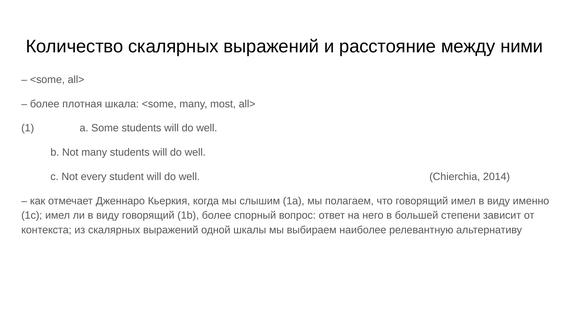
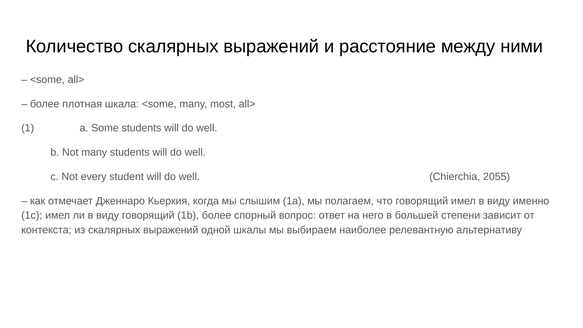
2014: 2014 -> 2055 (497, 177)
